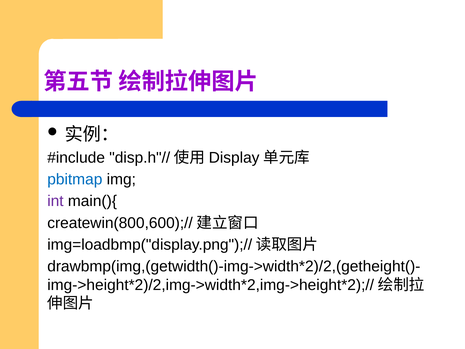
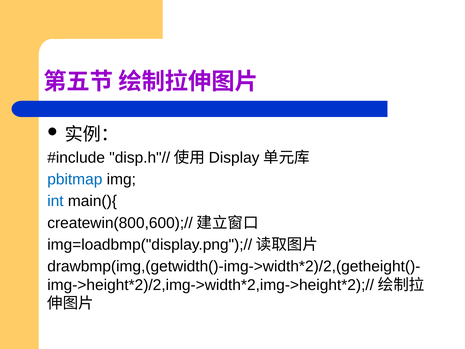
int colour: purple -> blue (55, 201)
